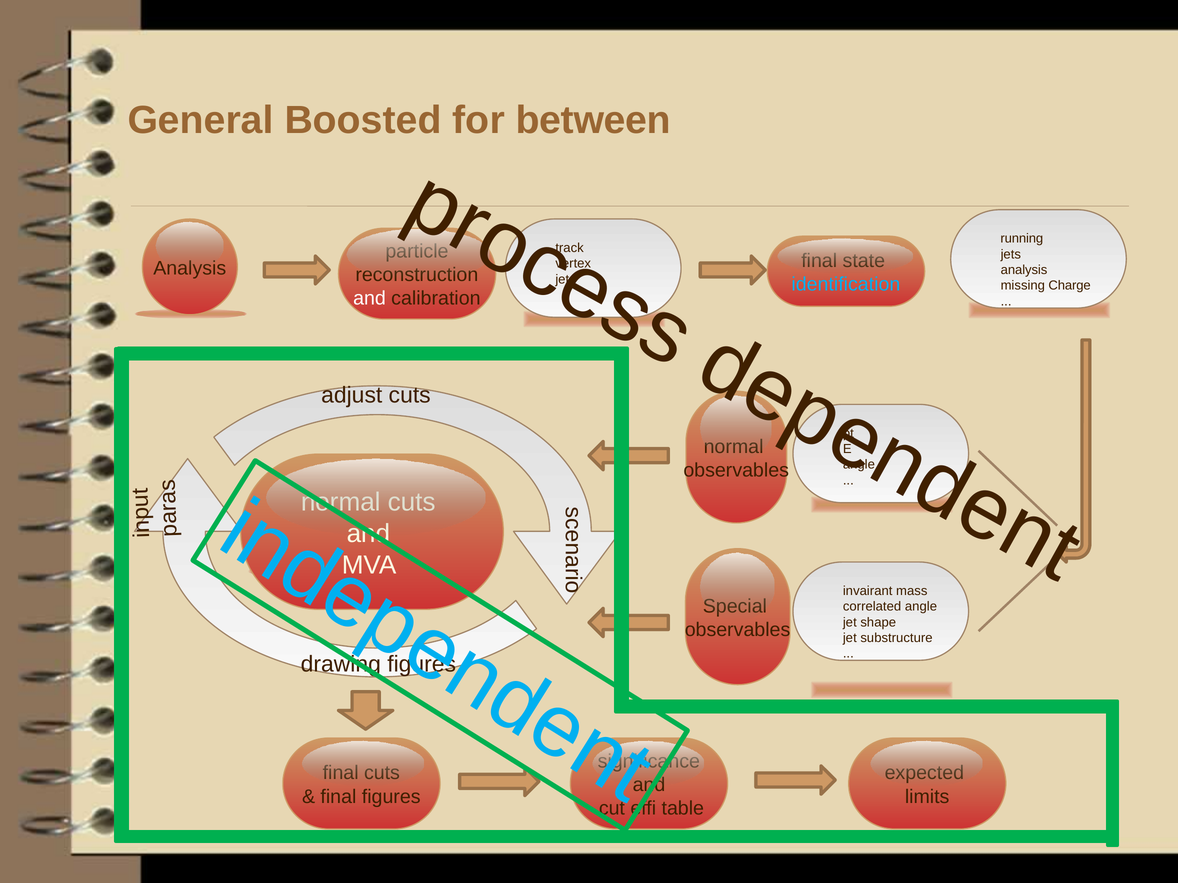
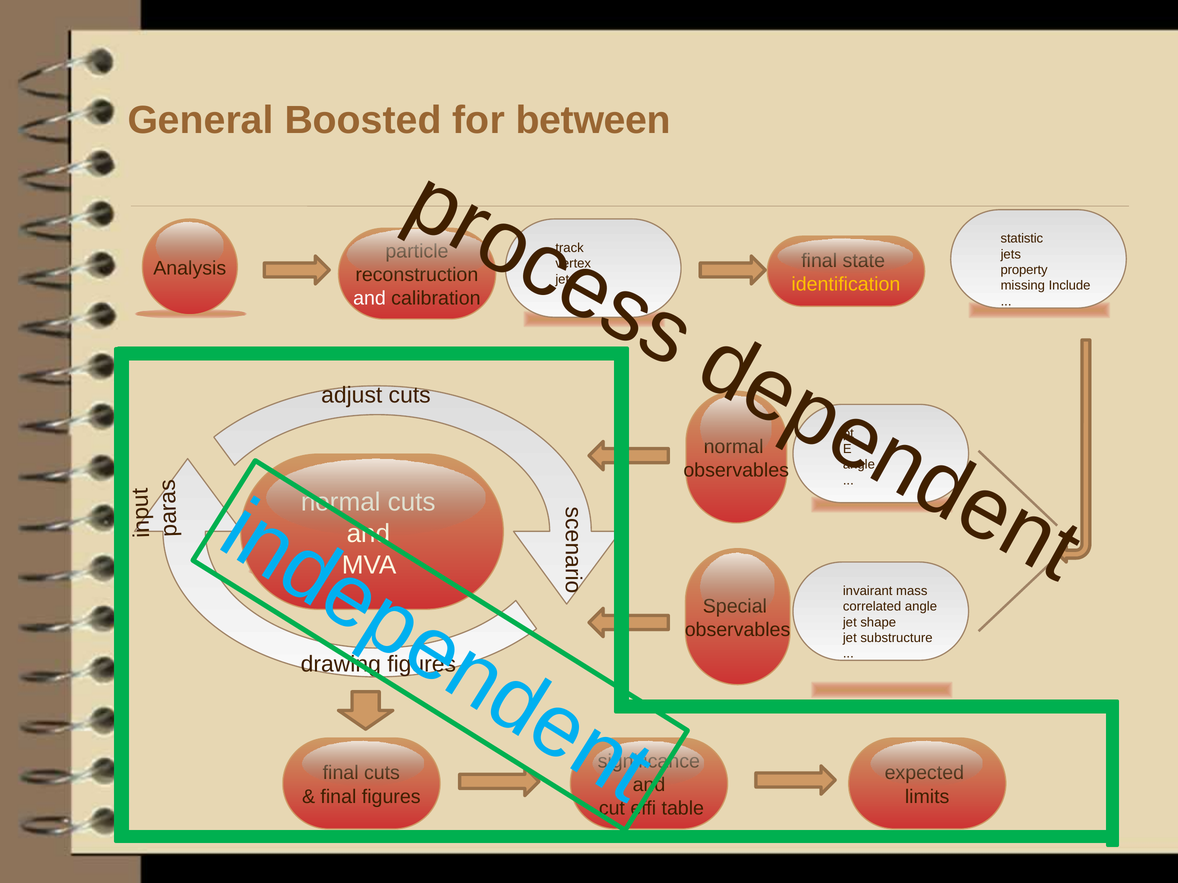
running: running -> statistic (1022, 239)
analysis: analysis -> property (1024, 270)
identification colour: light blue -> yellow (846, 285)
Charge: Charge -> Include (1070, 286)
